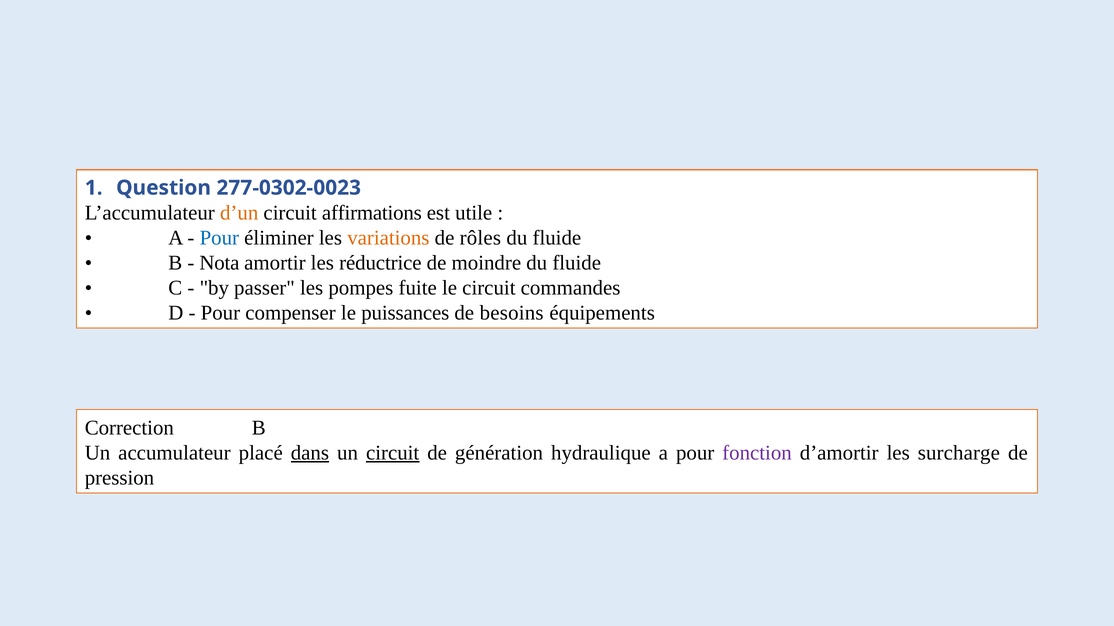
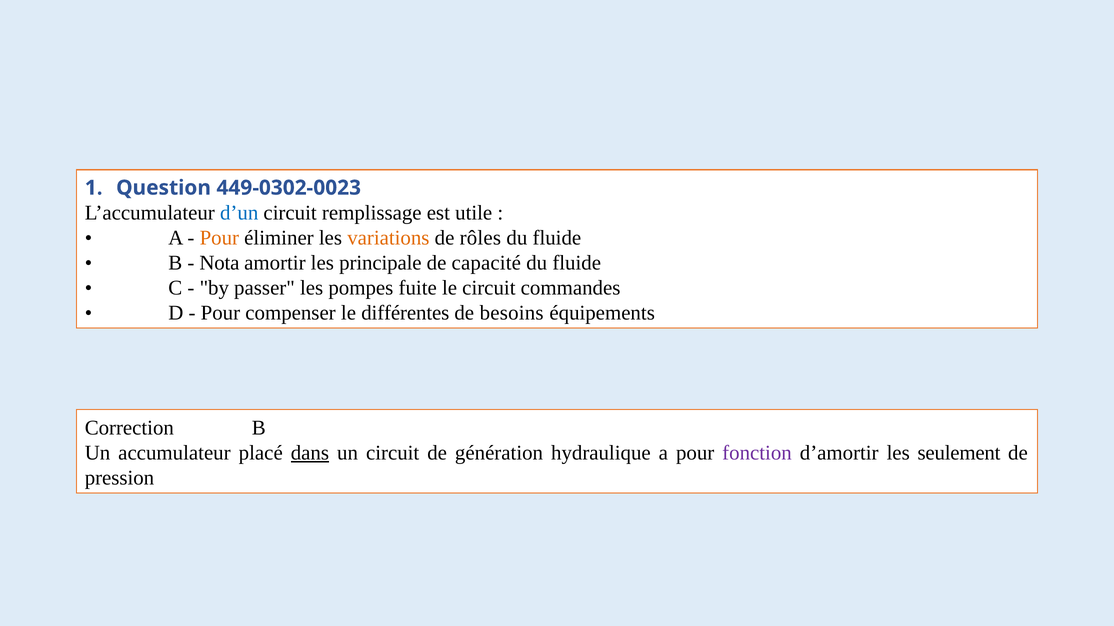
277-0302-0023: 277-0302-0023 -> 449-0302-0023 (289, 188)
d’un colour: orange -> blue (239, 213)
affirmations: affirmations -> remplissage (372, 213)
Pour colour: blue -> orange (219, 238)
réductrice: réductrice -> principale (380, 263)
moindre: moindre -> capacité (486, 263)
puissances: puissances -> différentes (405, 313)
circuit underline: present -> none (393, 453)
surcharge: surcharge -> seulement (959, 453)
